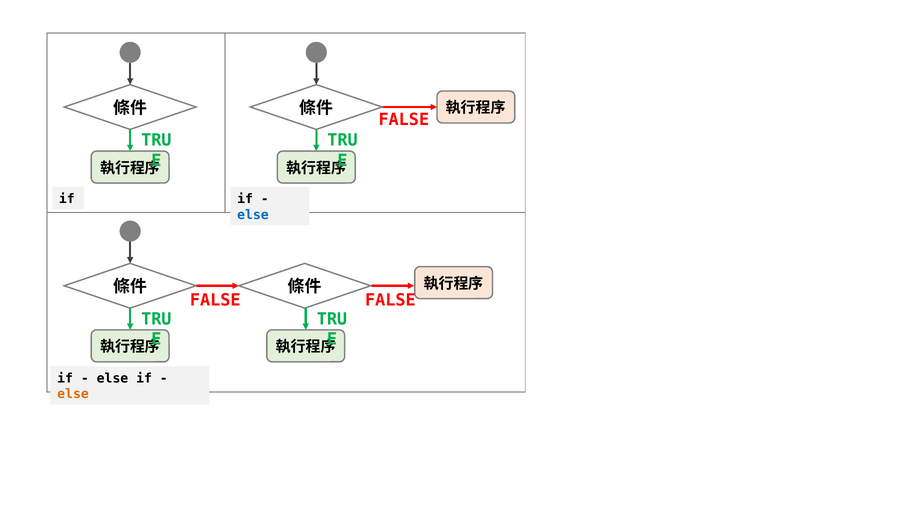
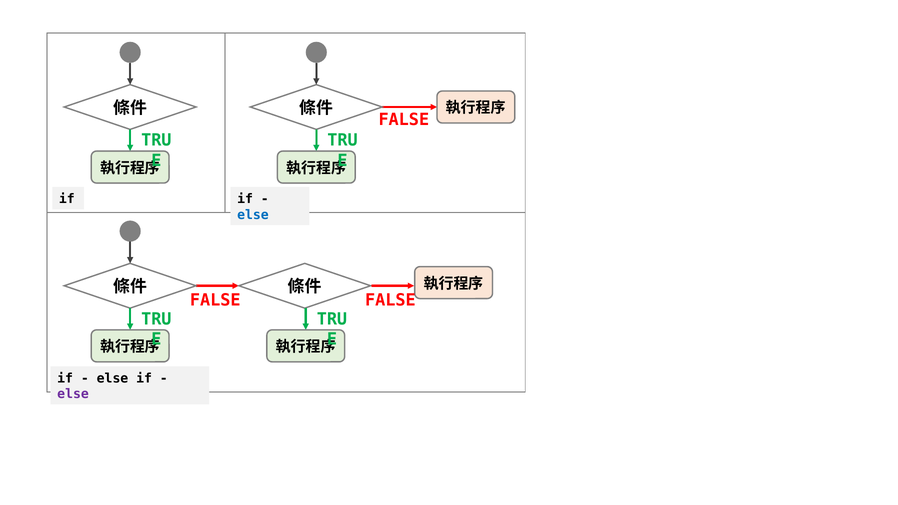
else colour: orange -> purple (73, 394)
